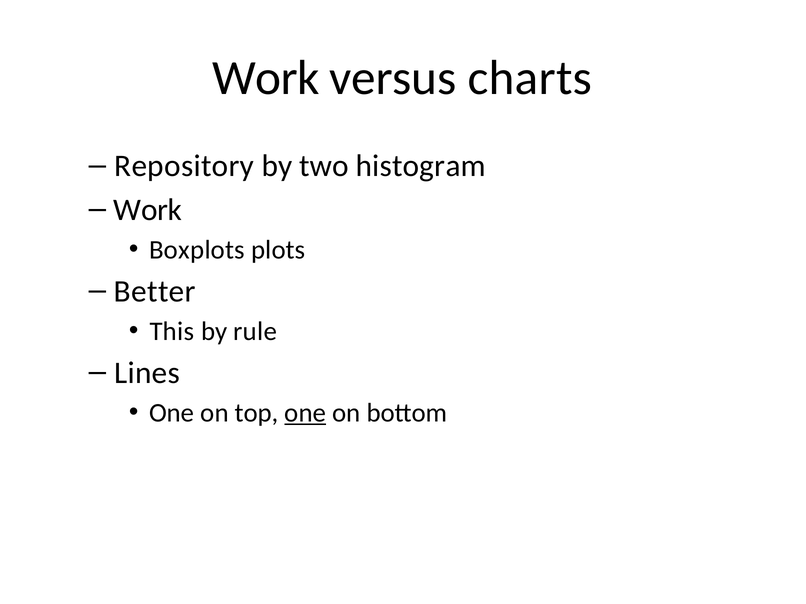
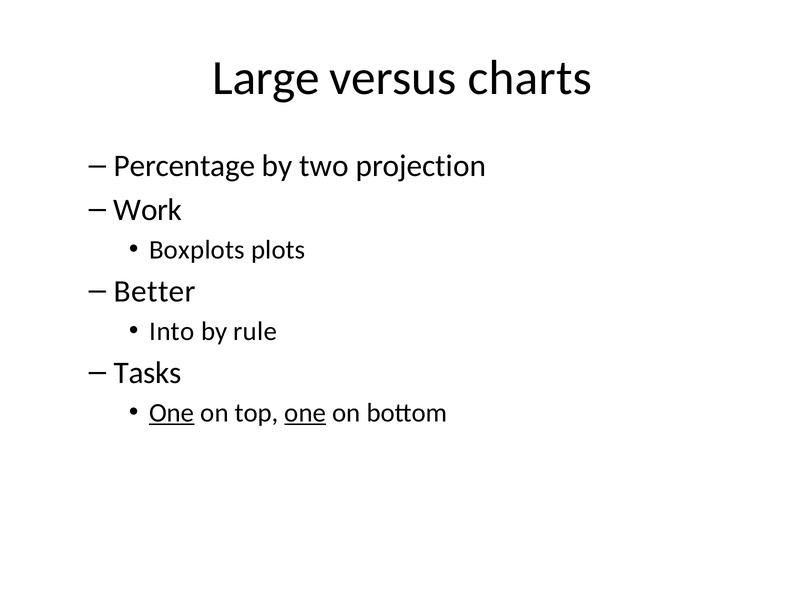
Work: Work -> Large (266, 78)
Repository: Repository -> Percentage (185, 166)
histogram: histogram -> projection (421, 166)
This: This -> Into (172, 332)
Lines: Lines -> Tasks (147, 373)
One underline: none -> present (172, 413)
